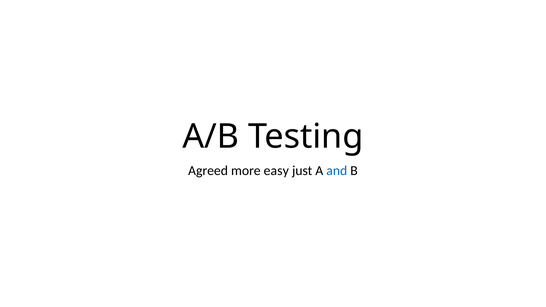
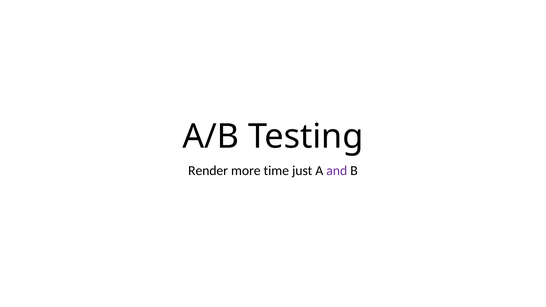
Agreed: Agreed -> Render (208, 171)
easy: easy -> time (276, 171)
and colour: blue -> purple (337, 171)
